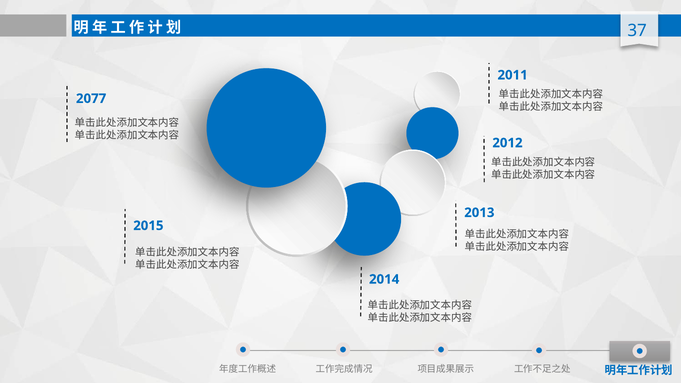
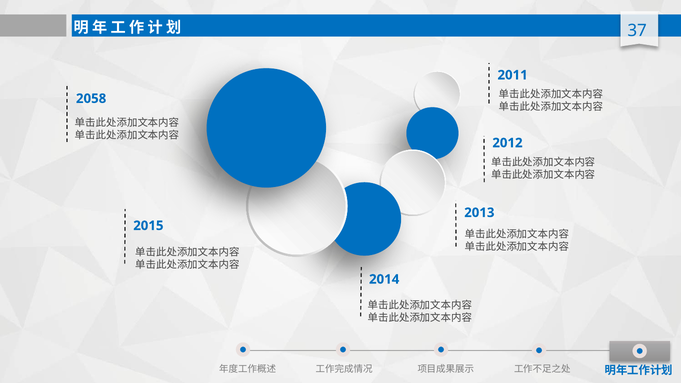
2077: 2077 -> 2058 (91, 99)
